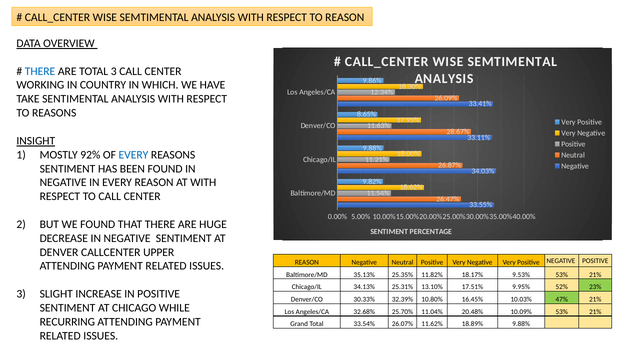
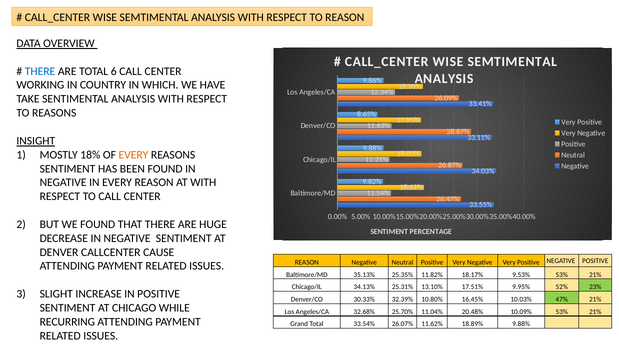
TOTAL 3: 3 -> 6 (114, 71)
92%: 92% -> 18% (90, 155)
EVERY colour: blue -> orange (133, 155)
UPPER: UPPER -> CAUSE (159, 252)
